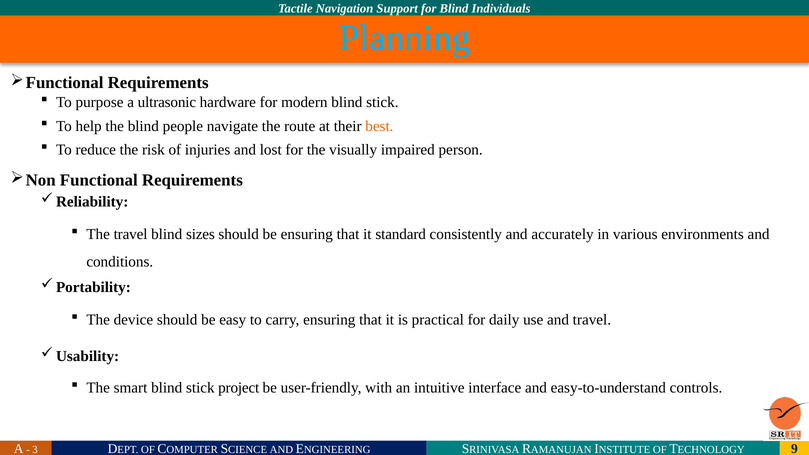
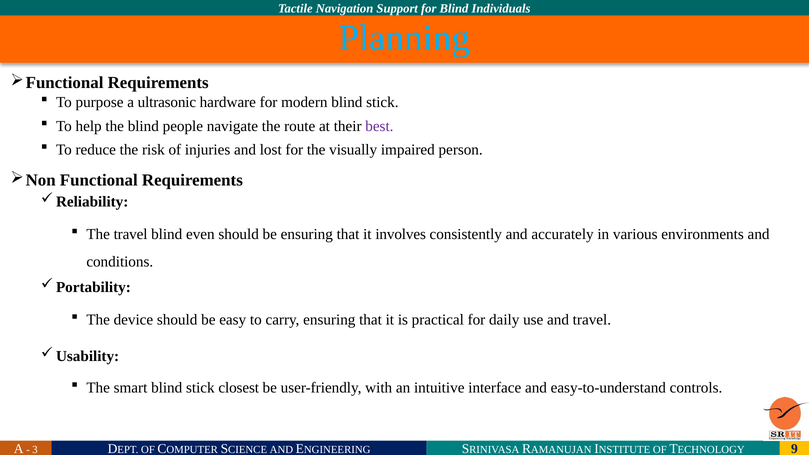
best colour: orange -> purple (379, 126)
sizes: sizes -> even (200, 234)
standard: standard -> involves (401, 234)
project: project -> closest (239, 388)
